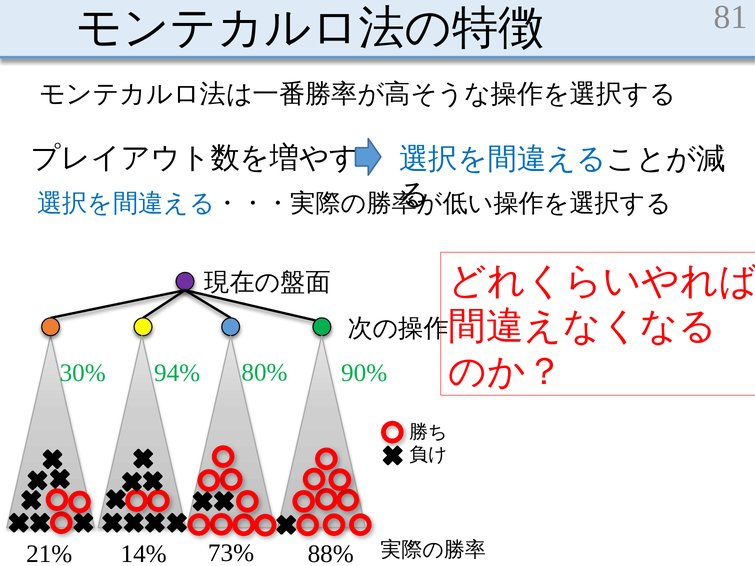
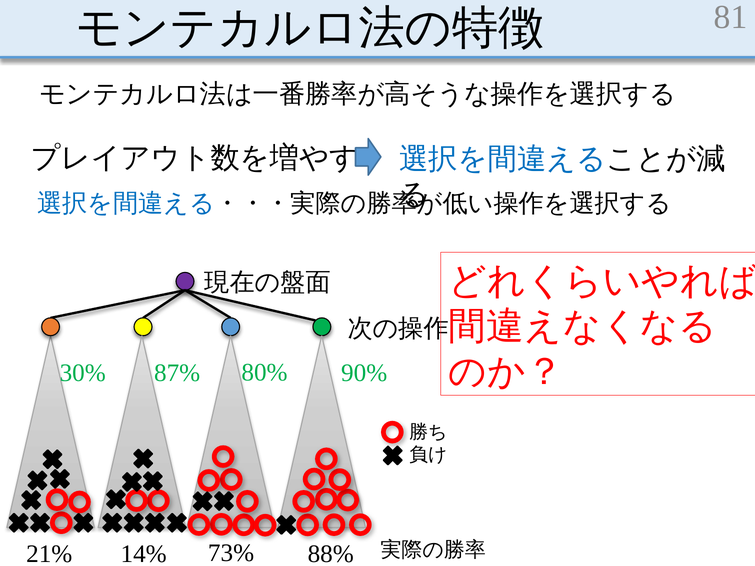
94%: 94% -> 87% (177, 373)
